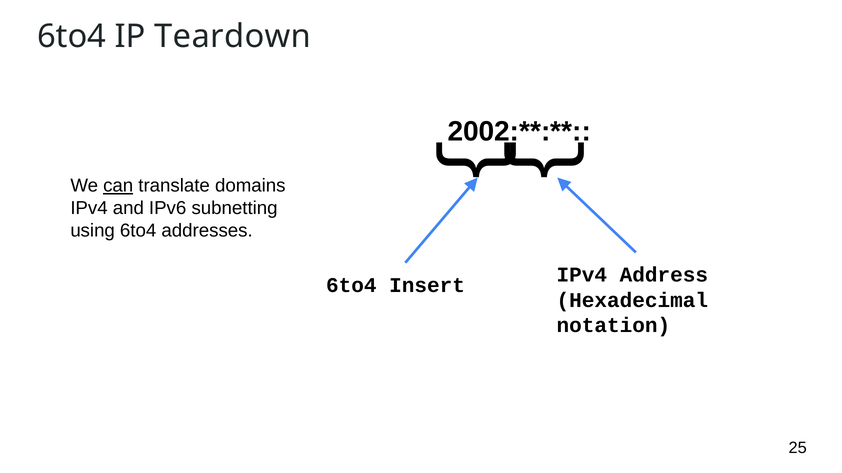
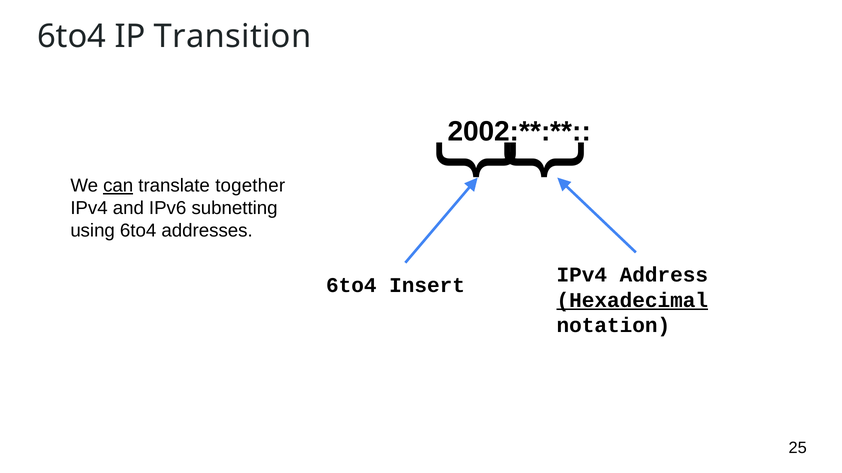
Teardown: Teardown -> Transition (233, 36)
domains: domains -> together (250, 186)
Hexadecimal underline: none -> present (632, 301)
